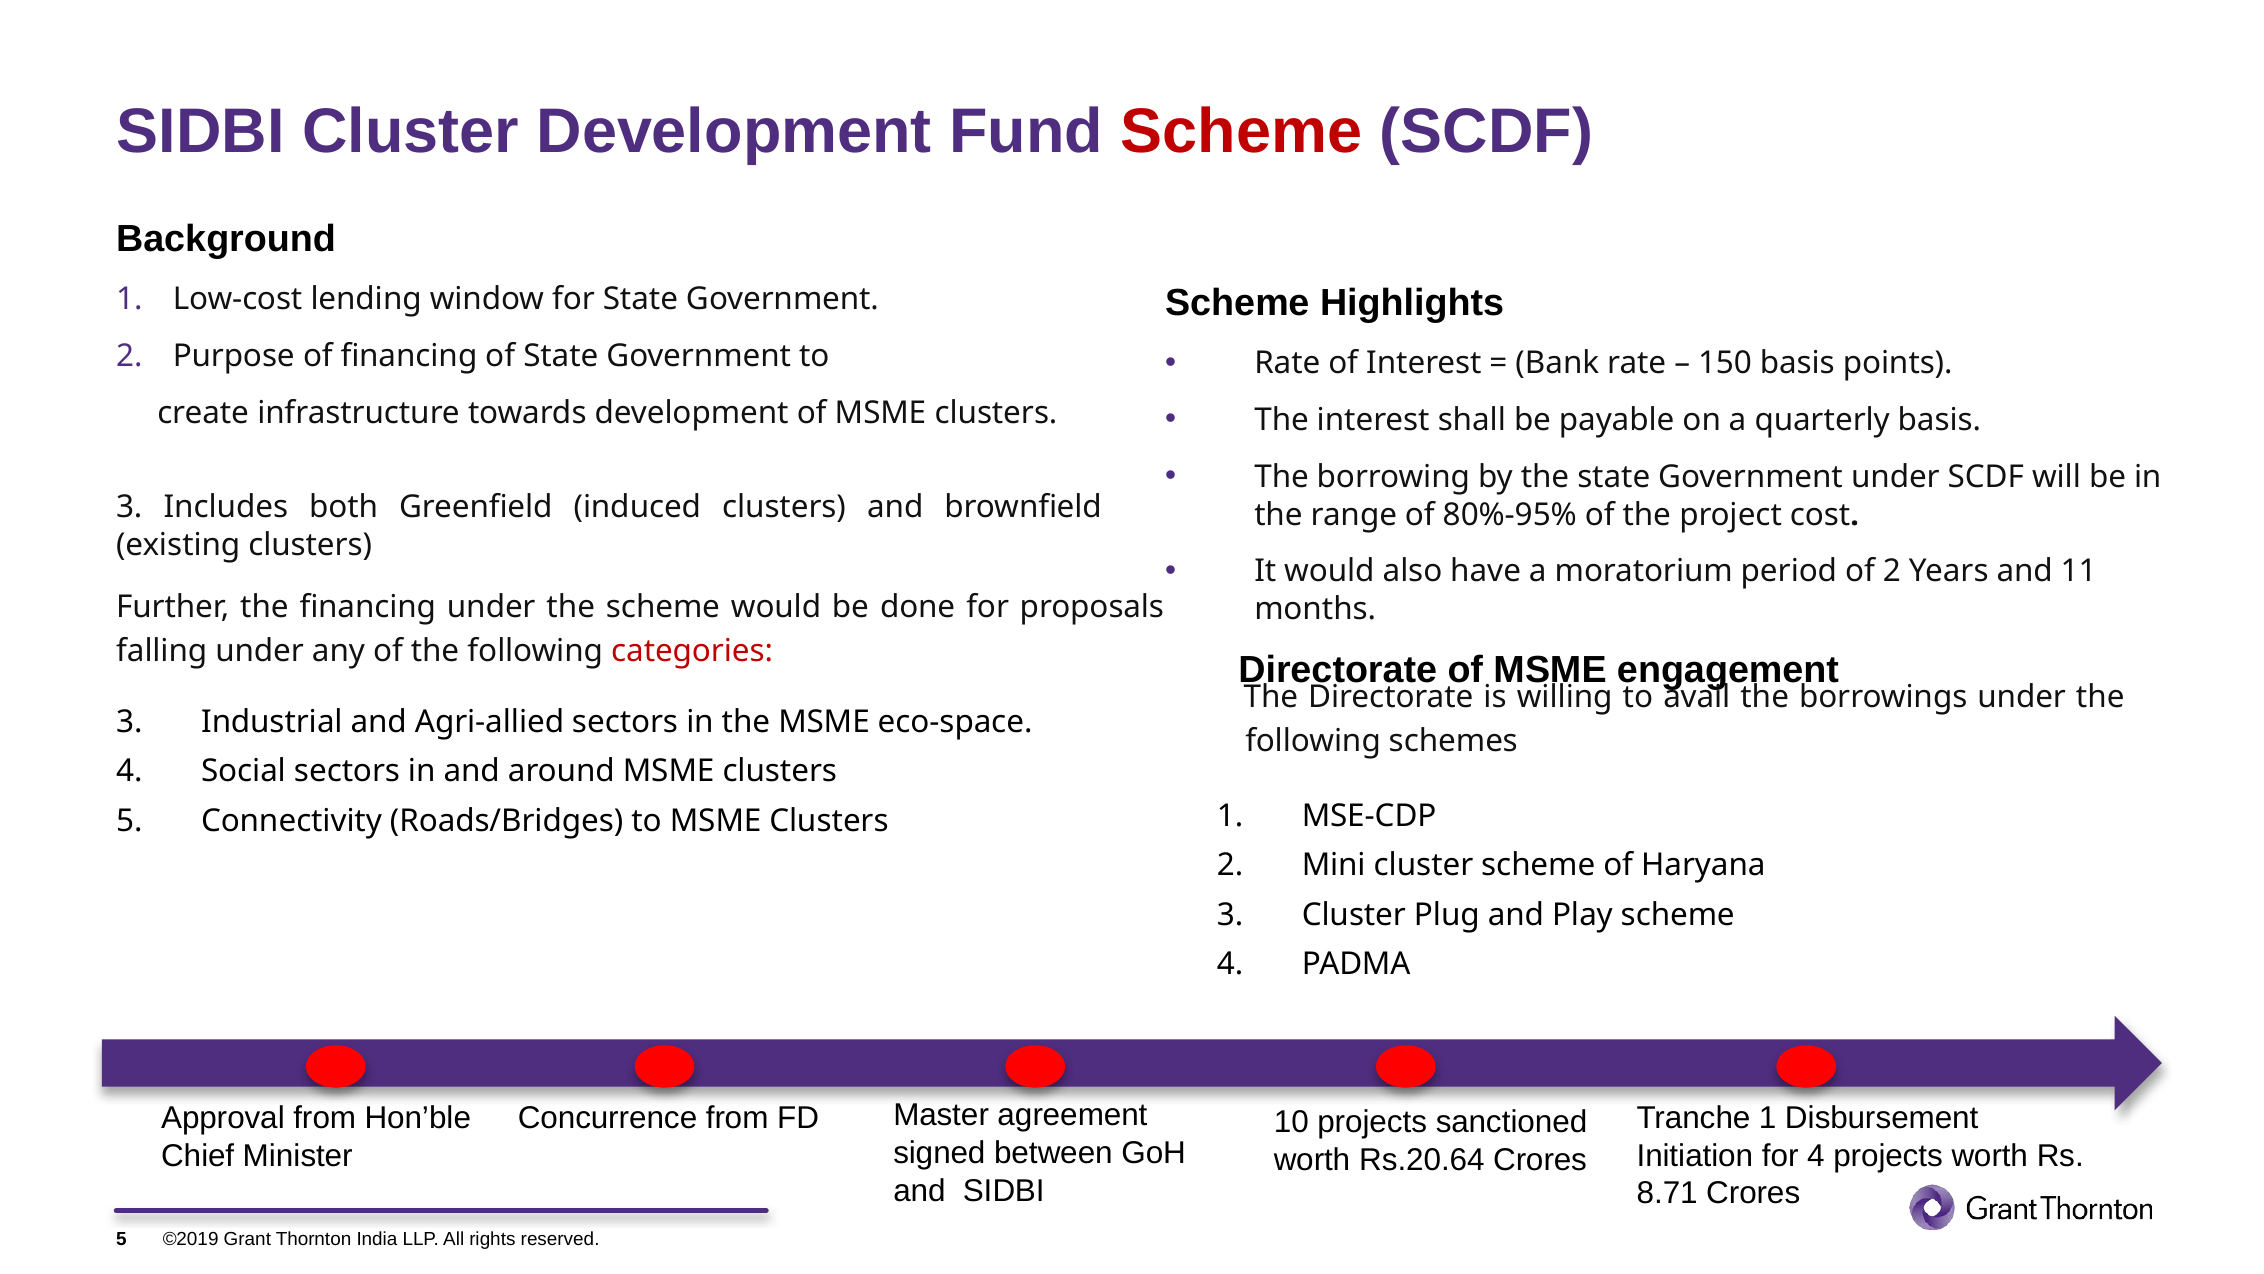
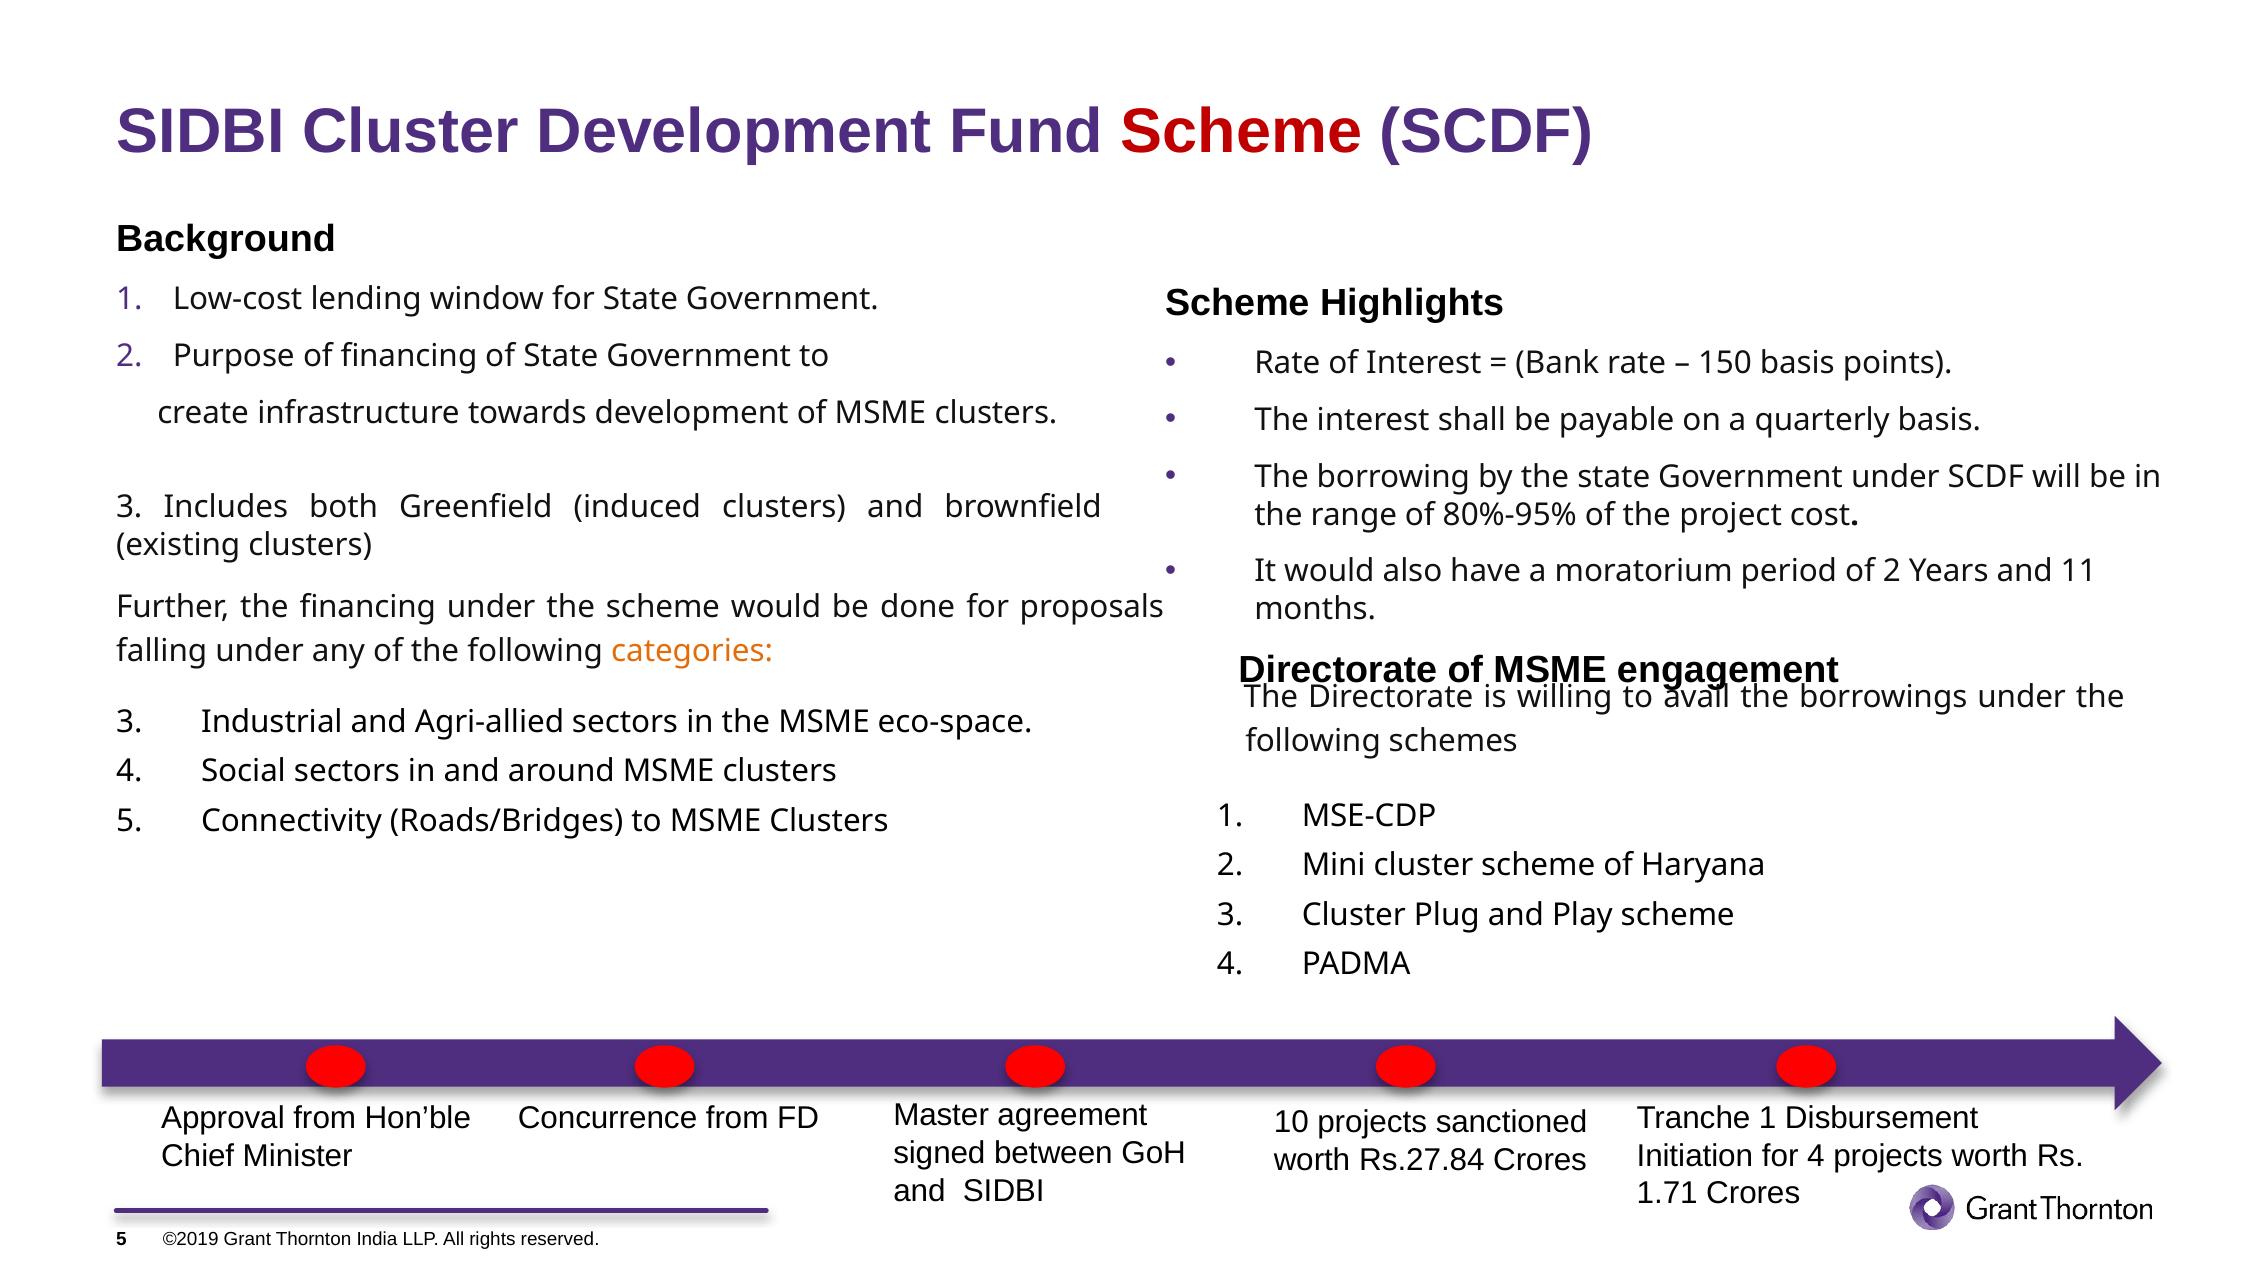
categories colour: red -> orange (692, 651)
Rs.20.64: Rs.20.64 -> Rs.27.84 (1422, 1160)
8.71: 8.71 -> 1.71 (1667, 1193)
